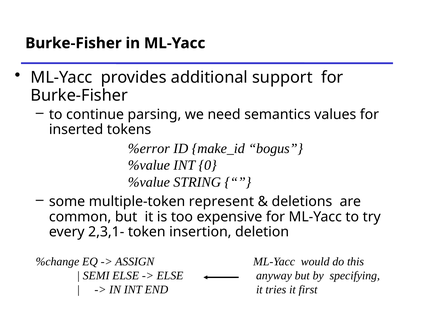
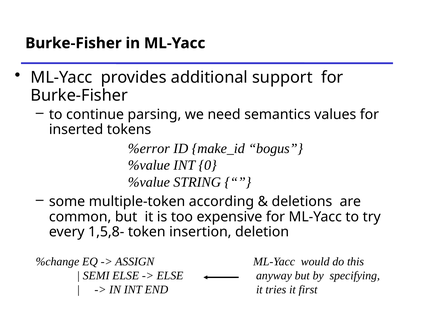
represent: represent -> according (221, 201)
2,3,1-: 2,3,1- -> 1,5,8- (106, 232)
